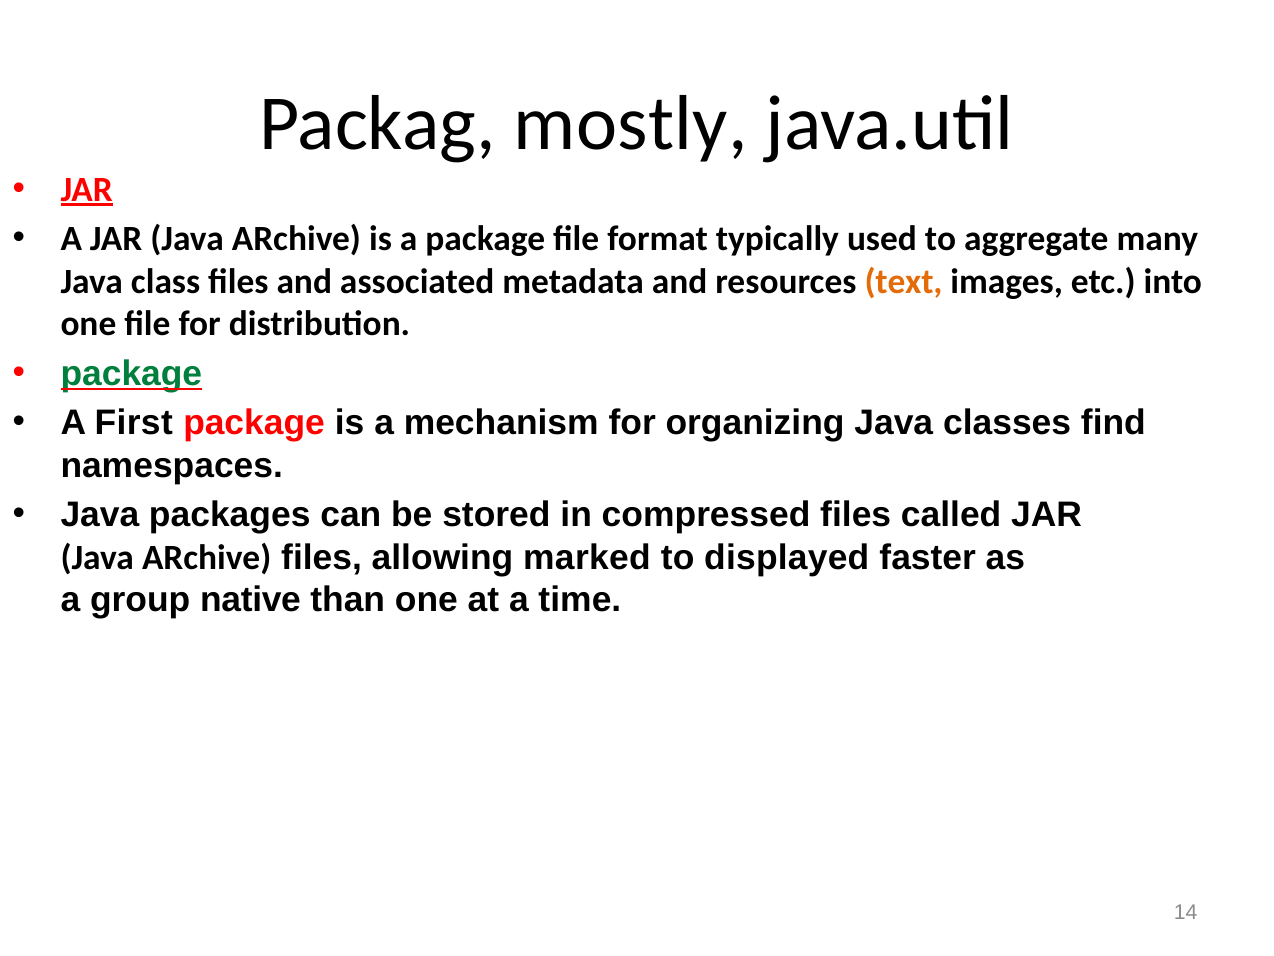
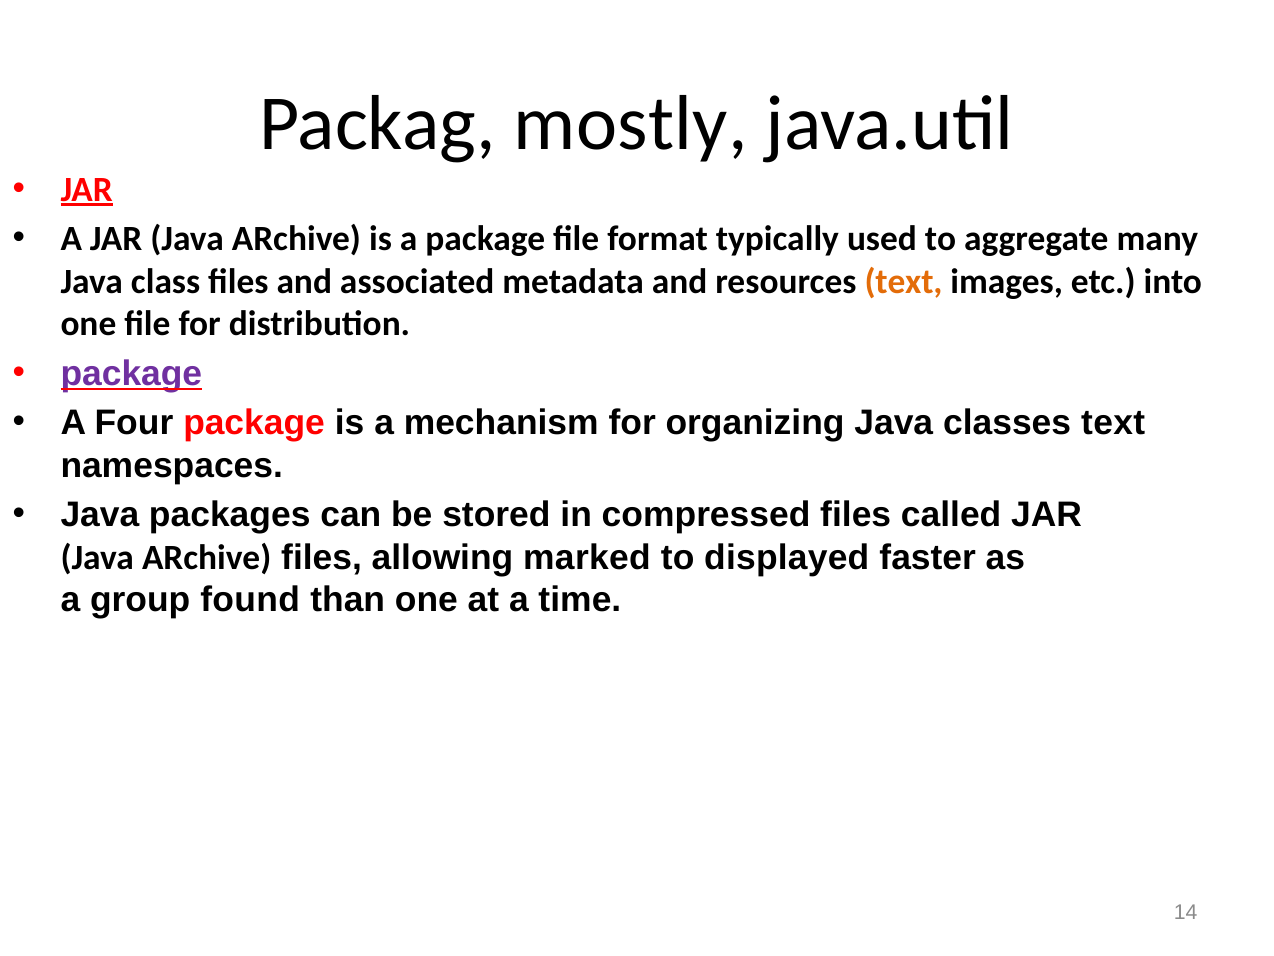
package colour: green -> purple (131, 373)
First: First -> Four (134, 423)
classes find: find -> text (1113, 423)
native: native -> found (250, 600)
